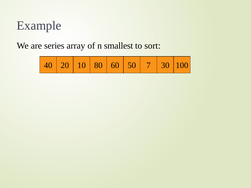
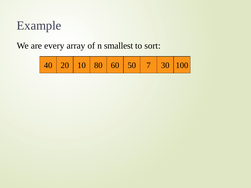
series: series -> every (54, 46)
